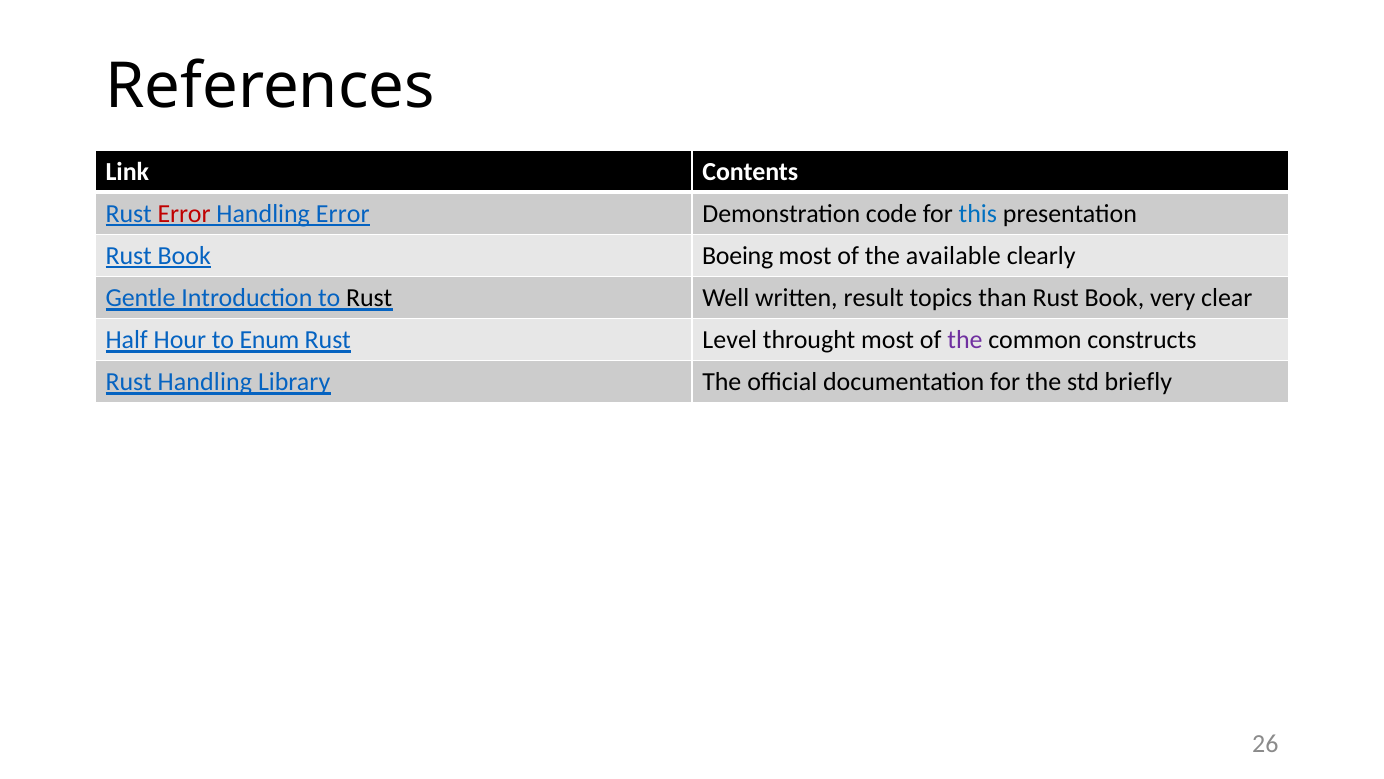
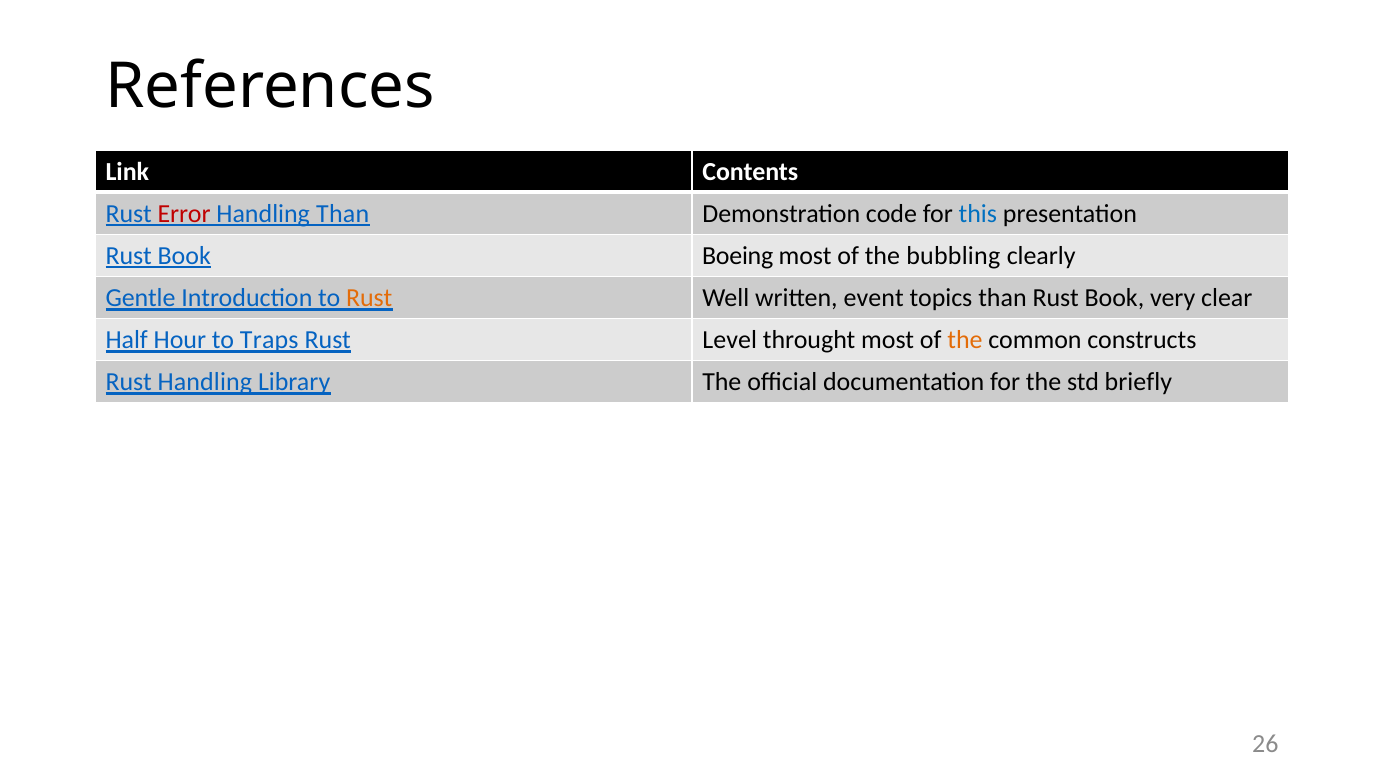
Handling Error: Error -> Than (343, 214)
available: available -> bubbling (953, 256)
Rust colour: black -> orange (369, 298)
result: result -> event (874, 298)
Enum: Enum -> Traps (269, 340)
the colour: purple -> orange (965, 340)
